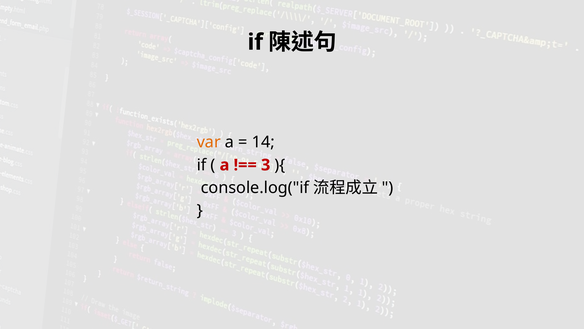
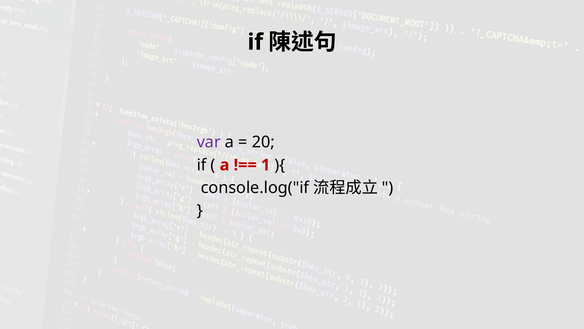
var colour: orange -> purple (209, 142)
14: 14 -> 20 (263, 142)
3: 3 -> 1 (266, 165)
